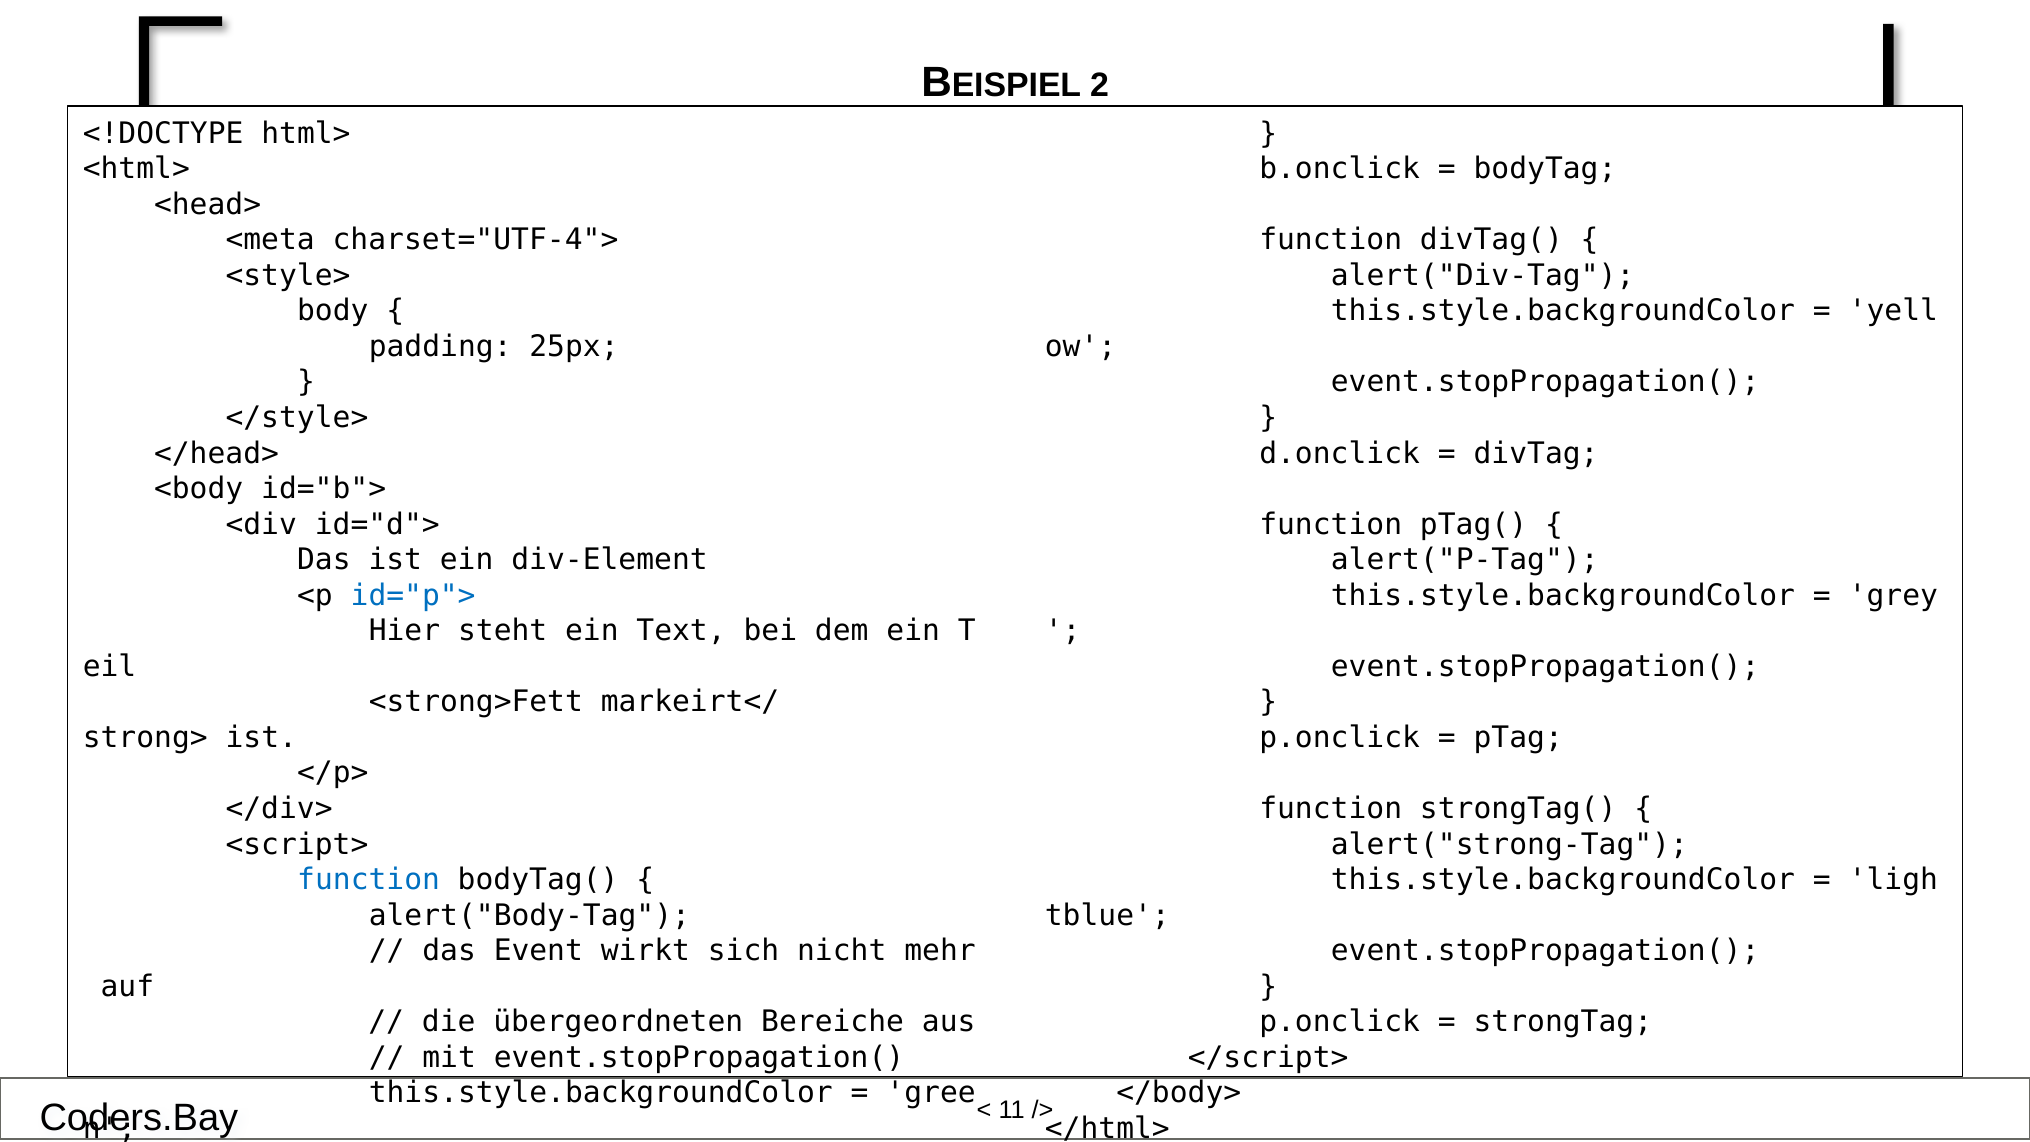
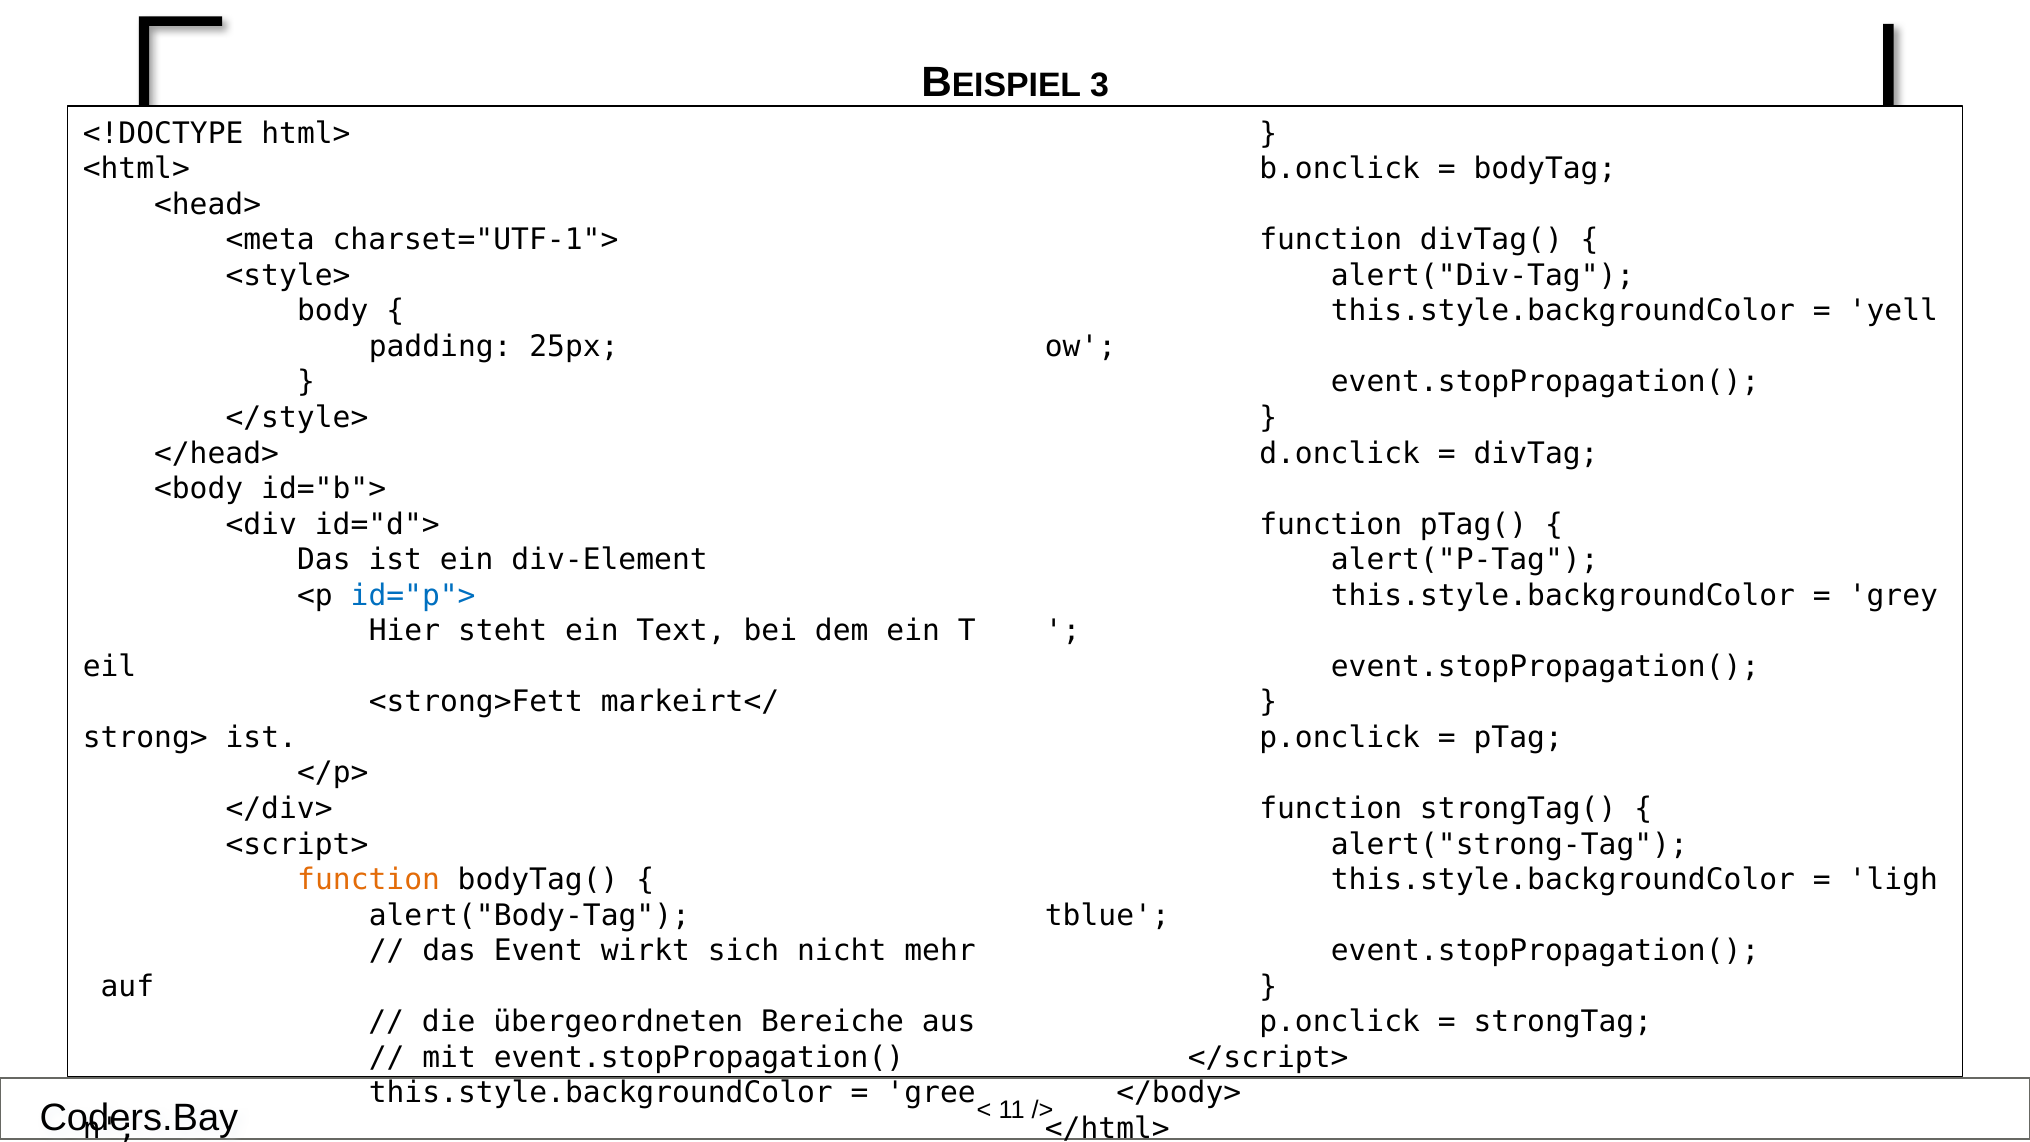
2: 2 -> 3 (1099, 85)
charset="UTF-4">: charset="UTF-4"> -> charset="UTF-1"> (475, 240)
function colour: blue -> orange (369, 880)
